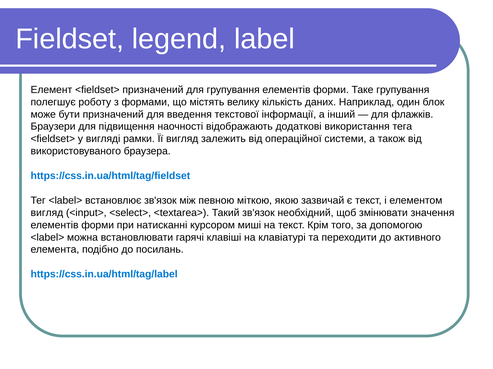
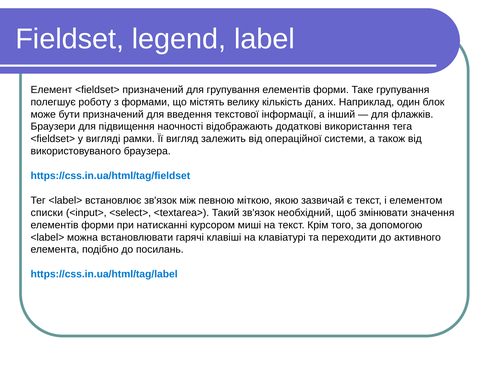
вигляд: вигляд -> списки (47, 213)
